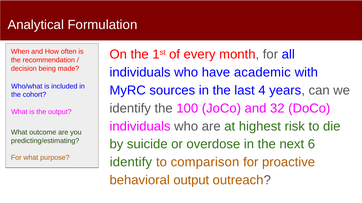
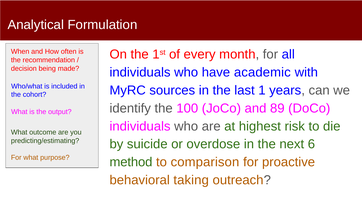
4: 4 -> 1 (262, 91)
32: 32 -> 89 (277, 109)
identify: identify -> method (131, 163)
behavioral output: output -> taking (191, 181)
